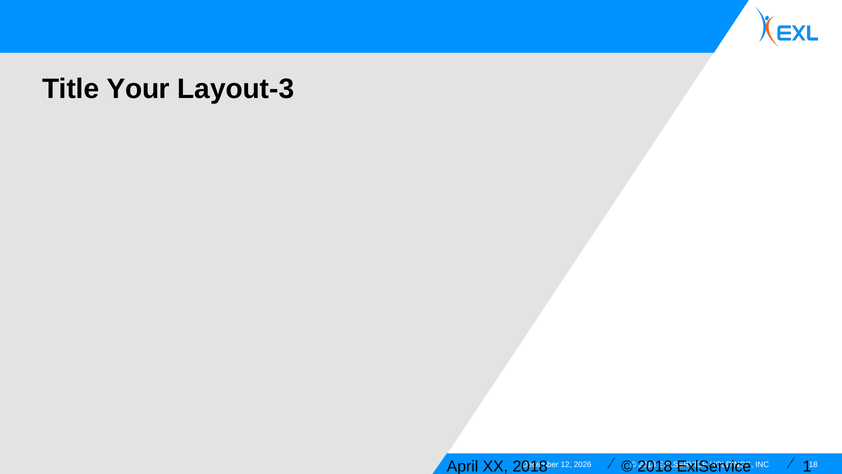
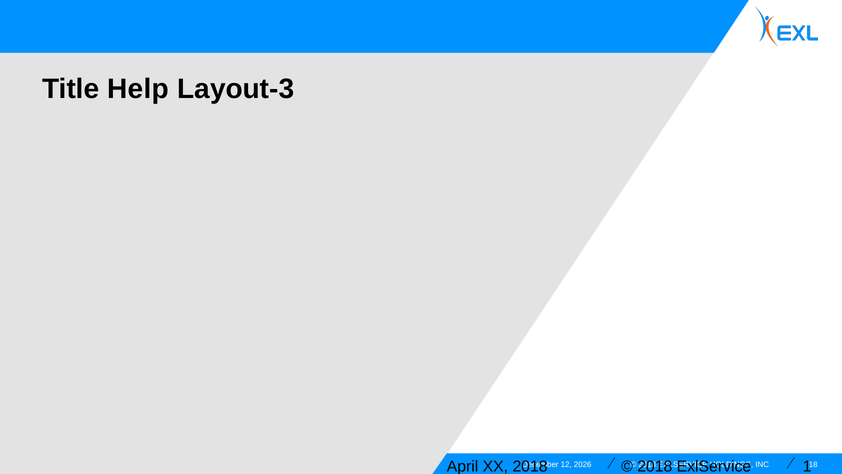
Your: Your -> Help (138, 89)
